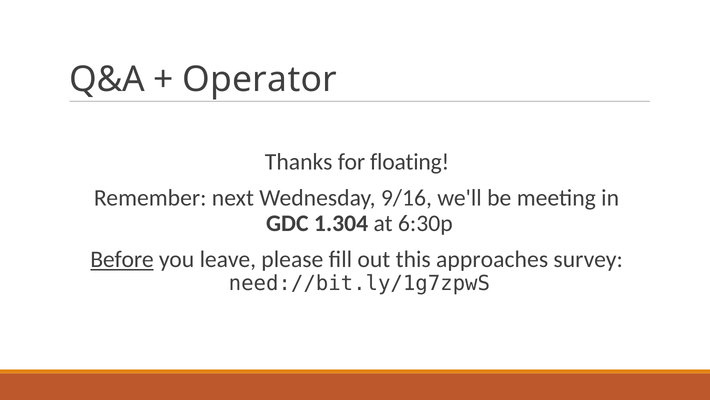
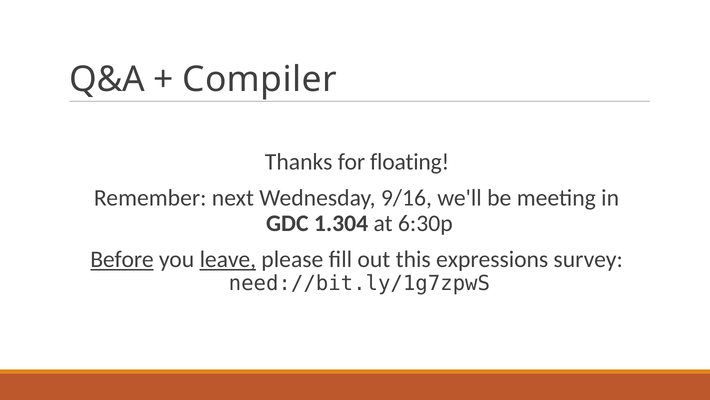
Operator: Operator -> Compiler (260, 80)
leave underline: none -> present (228, 259)
approaches: approaches -> expressions (492, 259)
